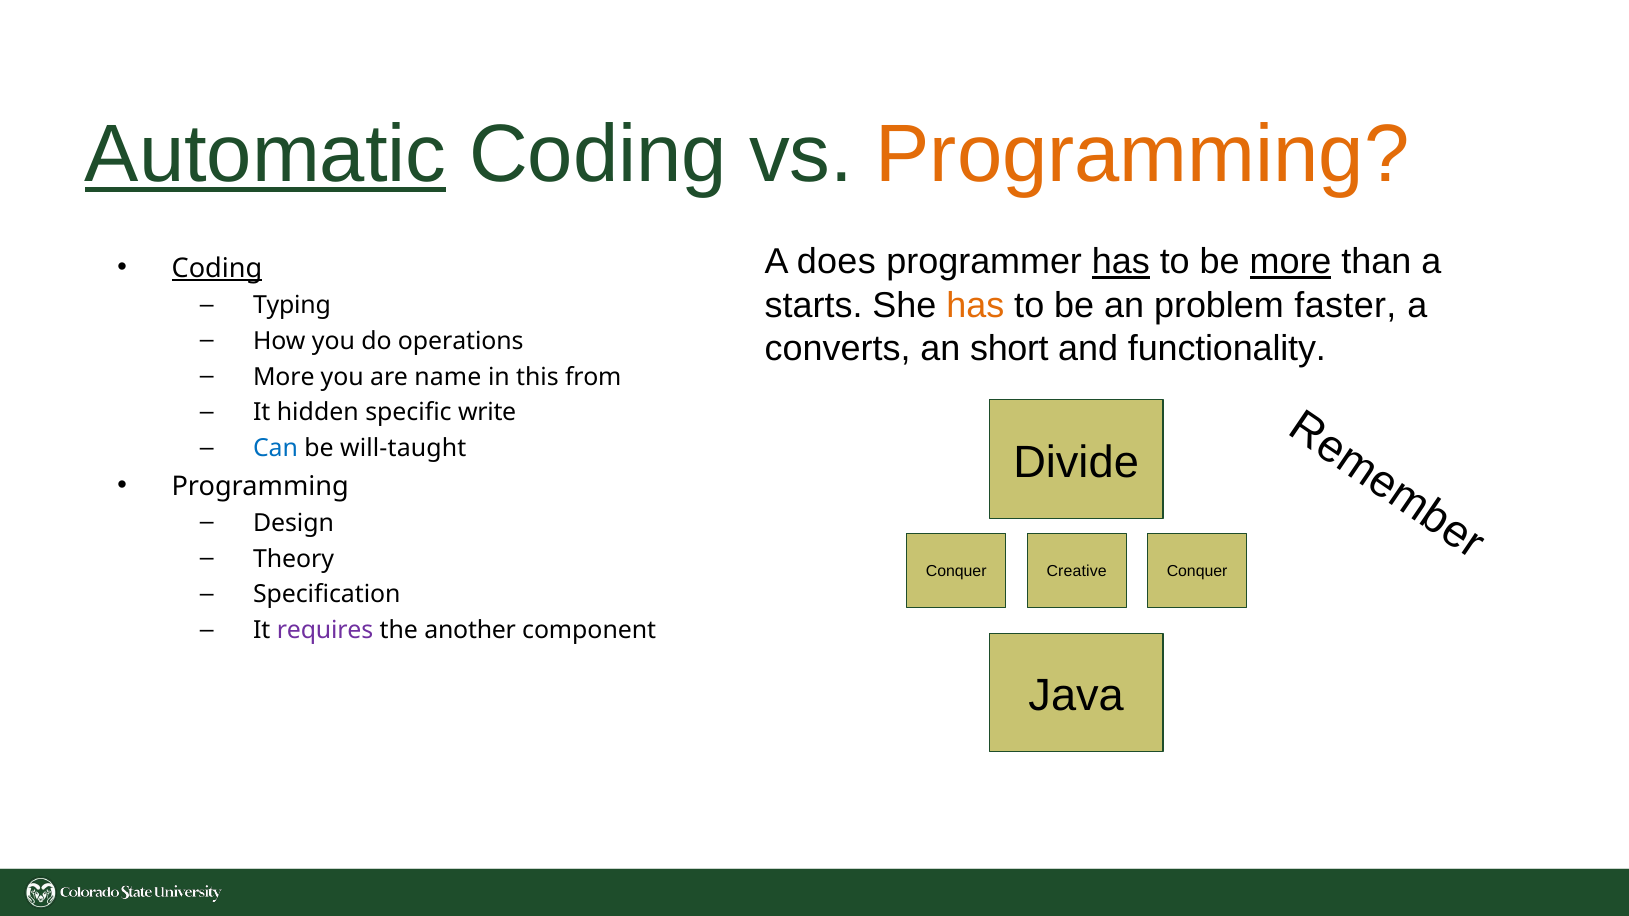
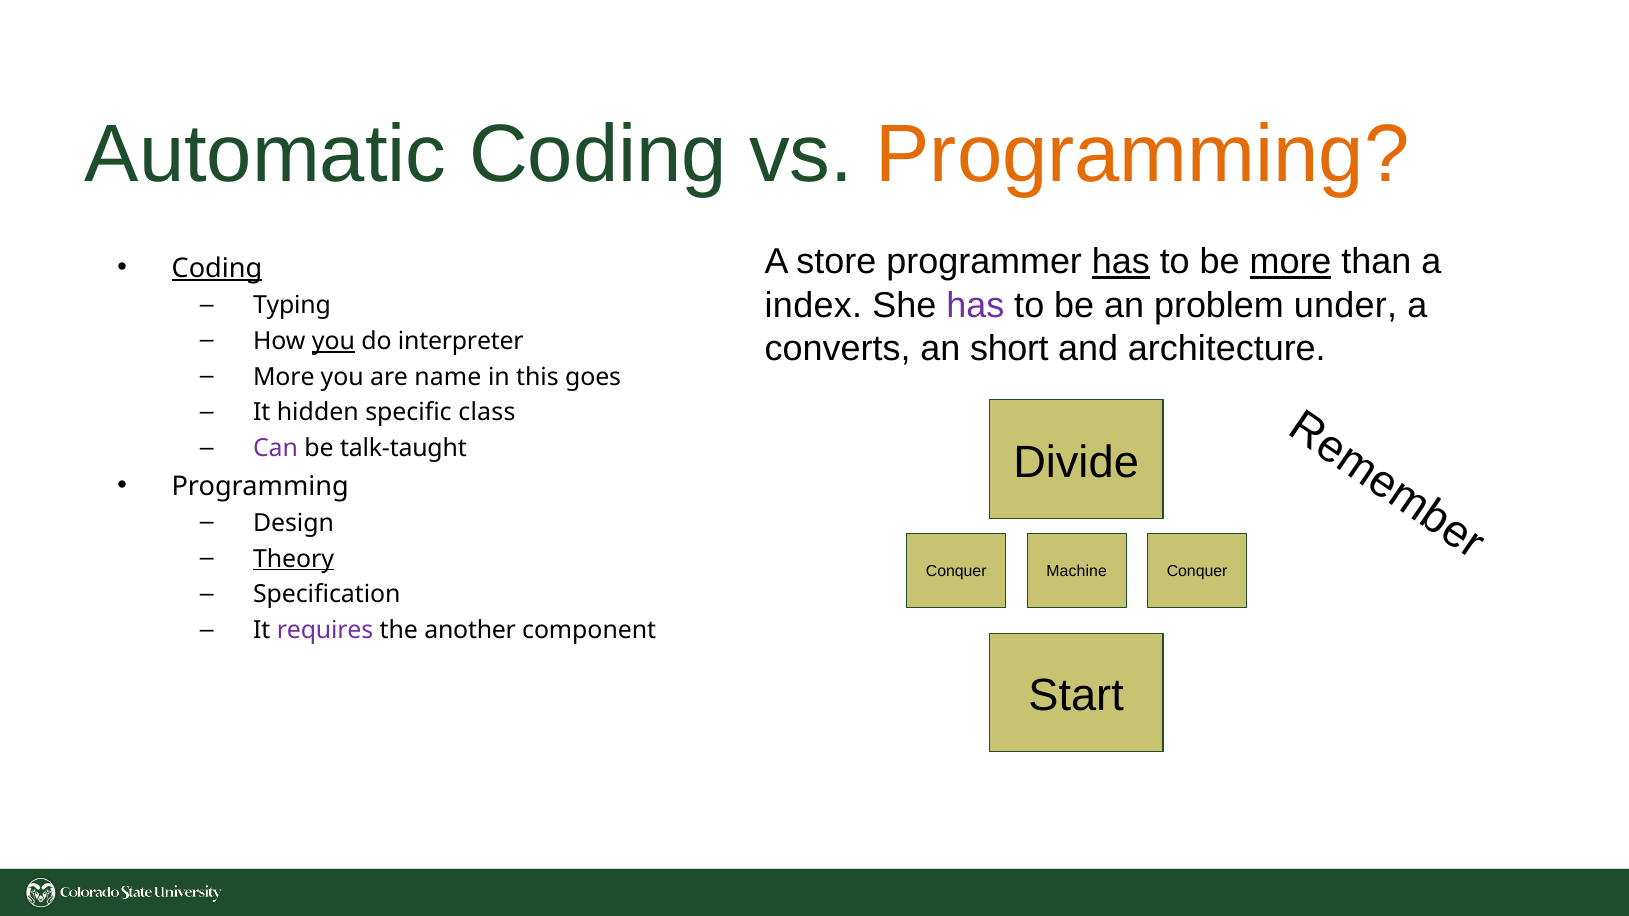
Automatic underline: present -> none (266, 154)
does: does -> store (836, 262)
starts: starts -> index (813, 305)
has colour: orange -> purple (975, 305)
faster: faster -> under (1345, 305)
you underline: none -> present (333, 341)
operations: operations -> interpreter (461, 341)
functionality: functionality -> architecture (1227, 348)
from: from -> goes (593, 377)
write: write -> class (487, 413)
Can colour: blue -> purple (276, 449)
will-taught: will-taught -> talk-taught (403, 449)
Theory underline: none -> present (294, 559)
Creative: Creative -> Machine (1077, 572)
Java: Java -> Start (1076, 696)
